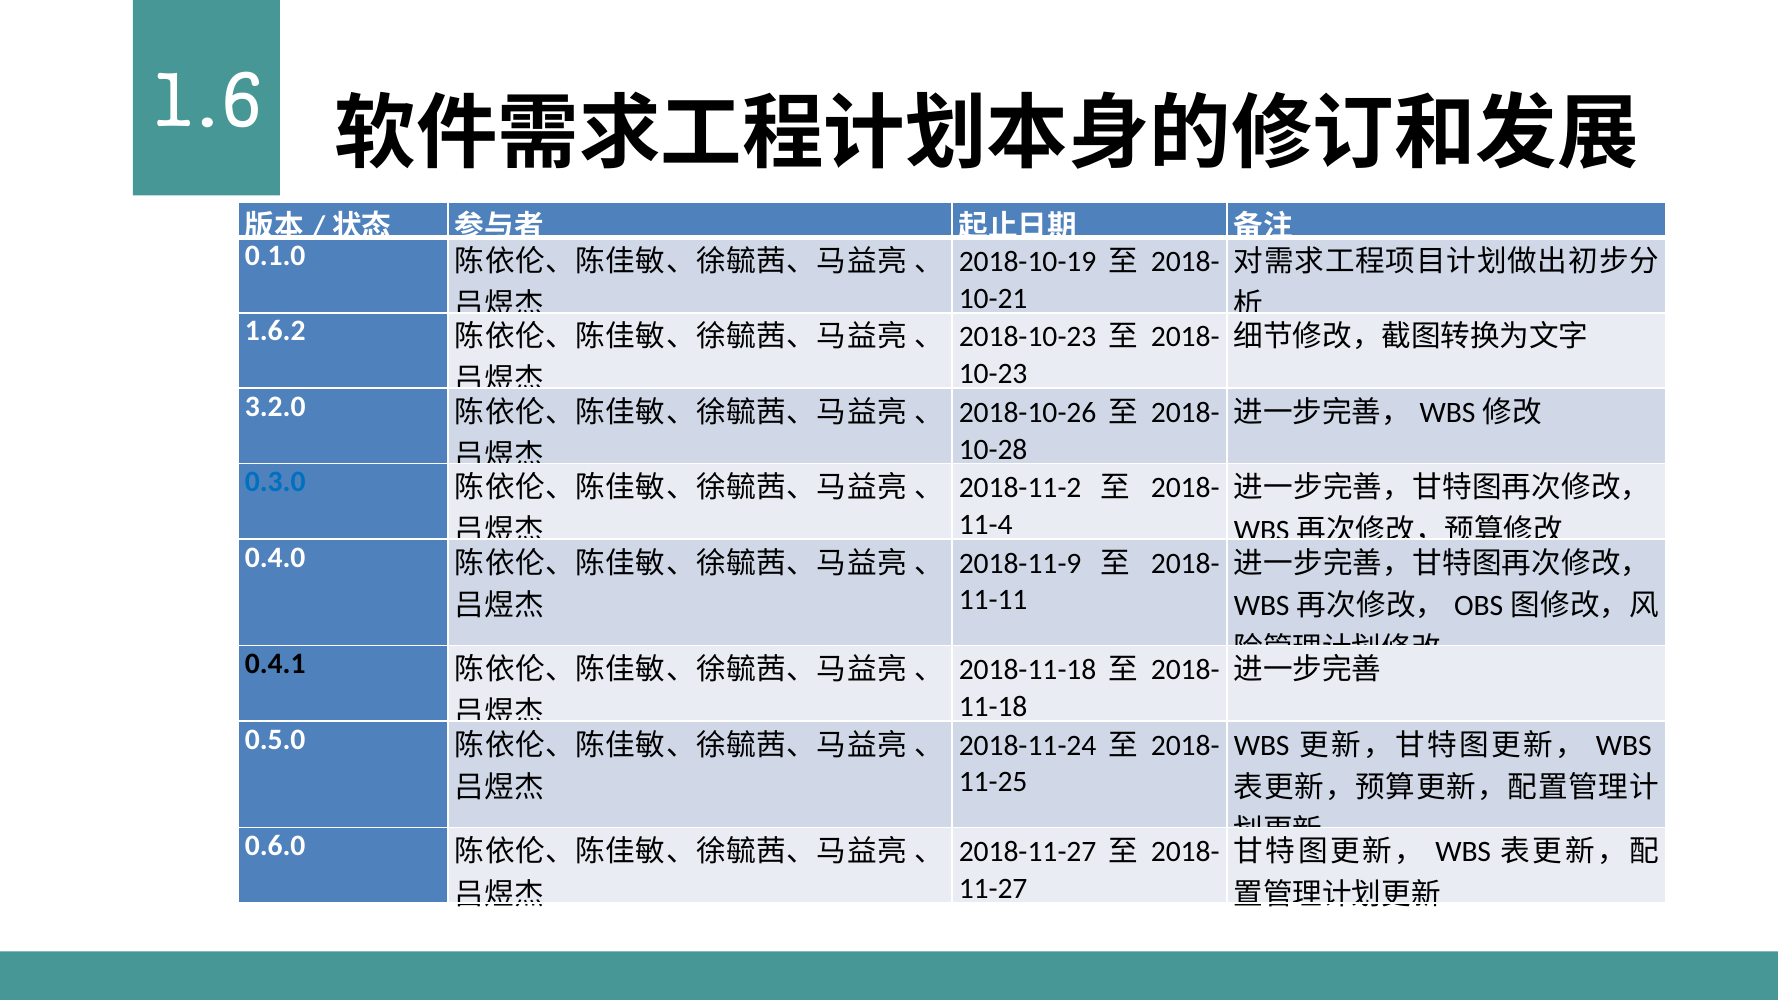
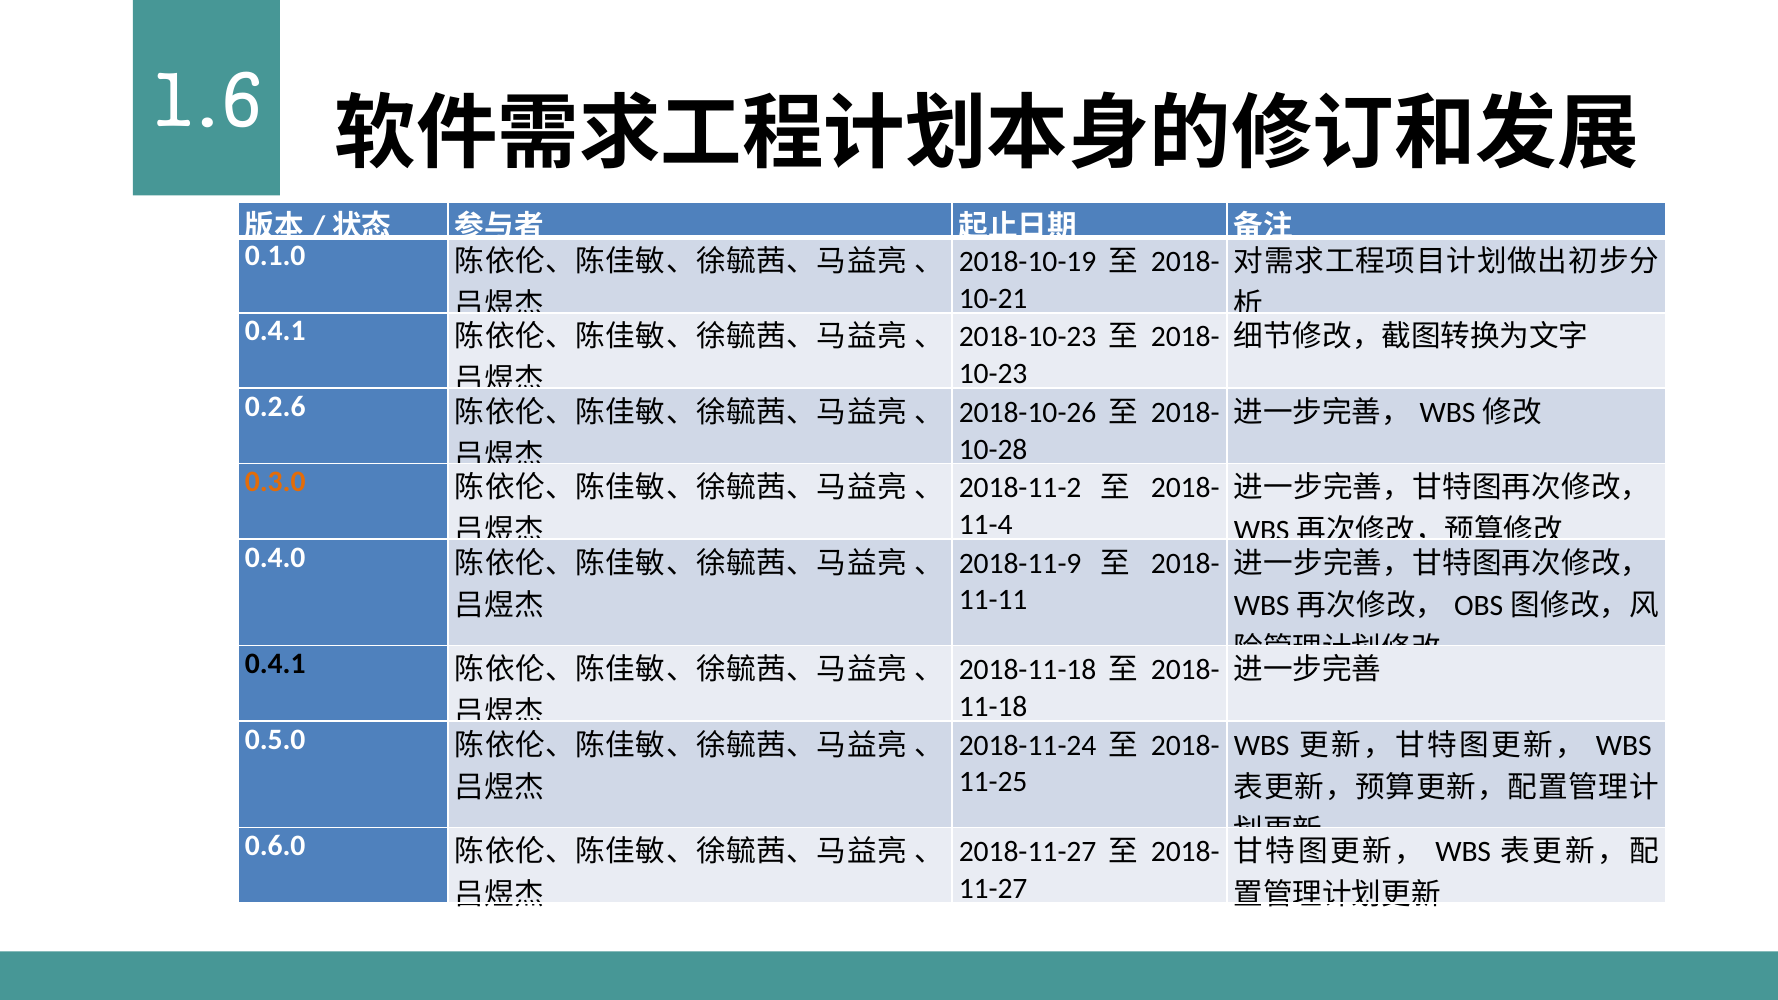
1.6.2: 1.6.2 -> 0.4.1 (275, 331)
3.2.0: 3.2.0 -> 0.2.6 (275, 407)
0.3.0 colour: blue -> orange (275, 482)
